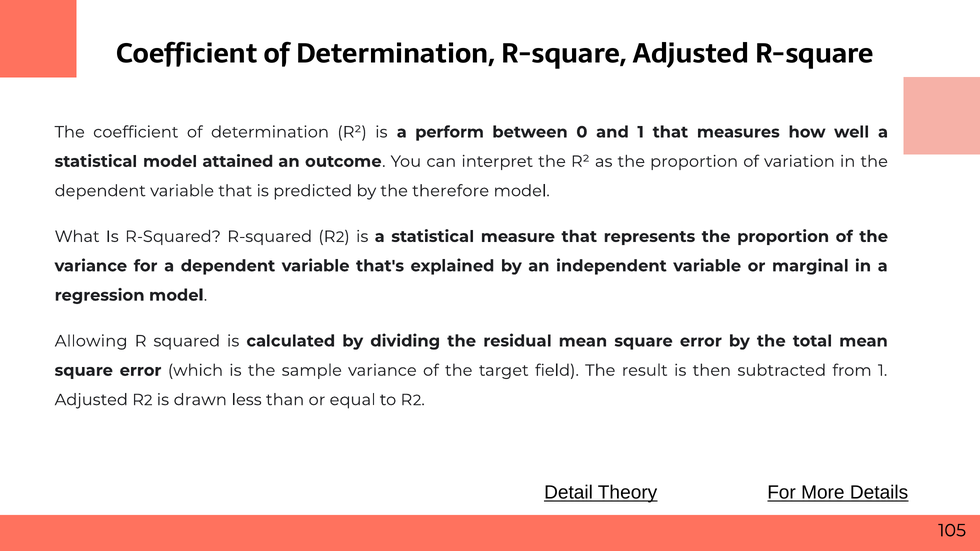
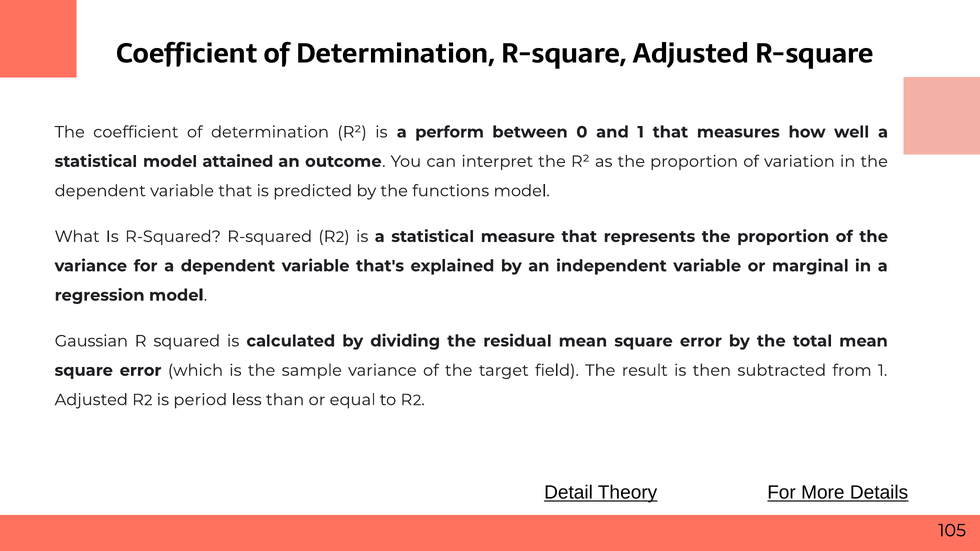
therefore: therefore -> functions (451, 191)
Allowing: Allowing -> Gaussian (91, 341)
drawn: drawn -> period (200, 400)
